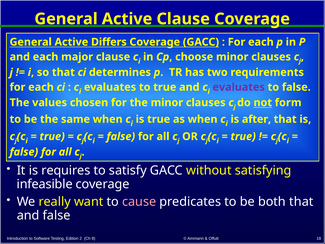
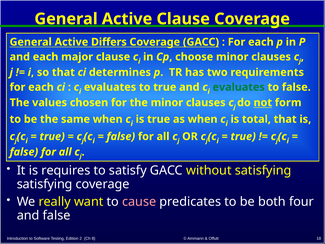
evaluates colour: purple -> green (239, 87)
after: after -> total (256, 119)
infeasible: infeasible -> satisfying (45, 184)
both that: that -> four (301, 201)
